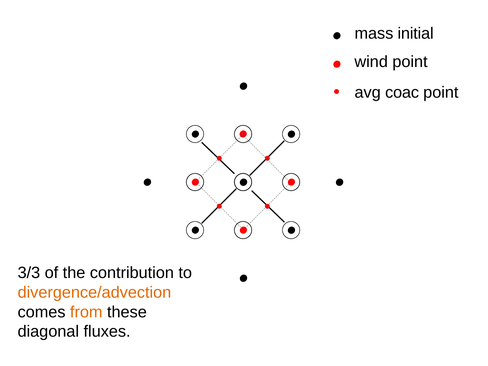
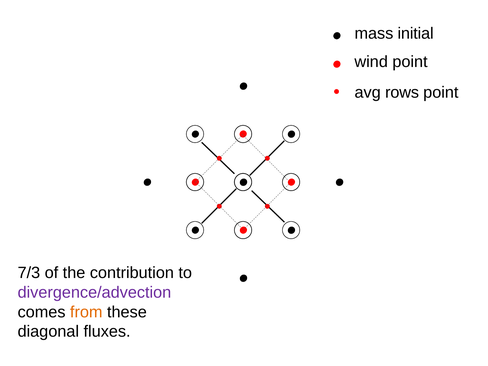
coac: coac -> rows (402, 92)
3/3: 3/3 -> 7/3 (29, 273)
divergence/advection colour: orange -> purple (94, 292)
